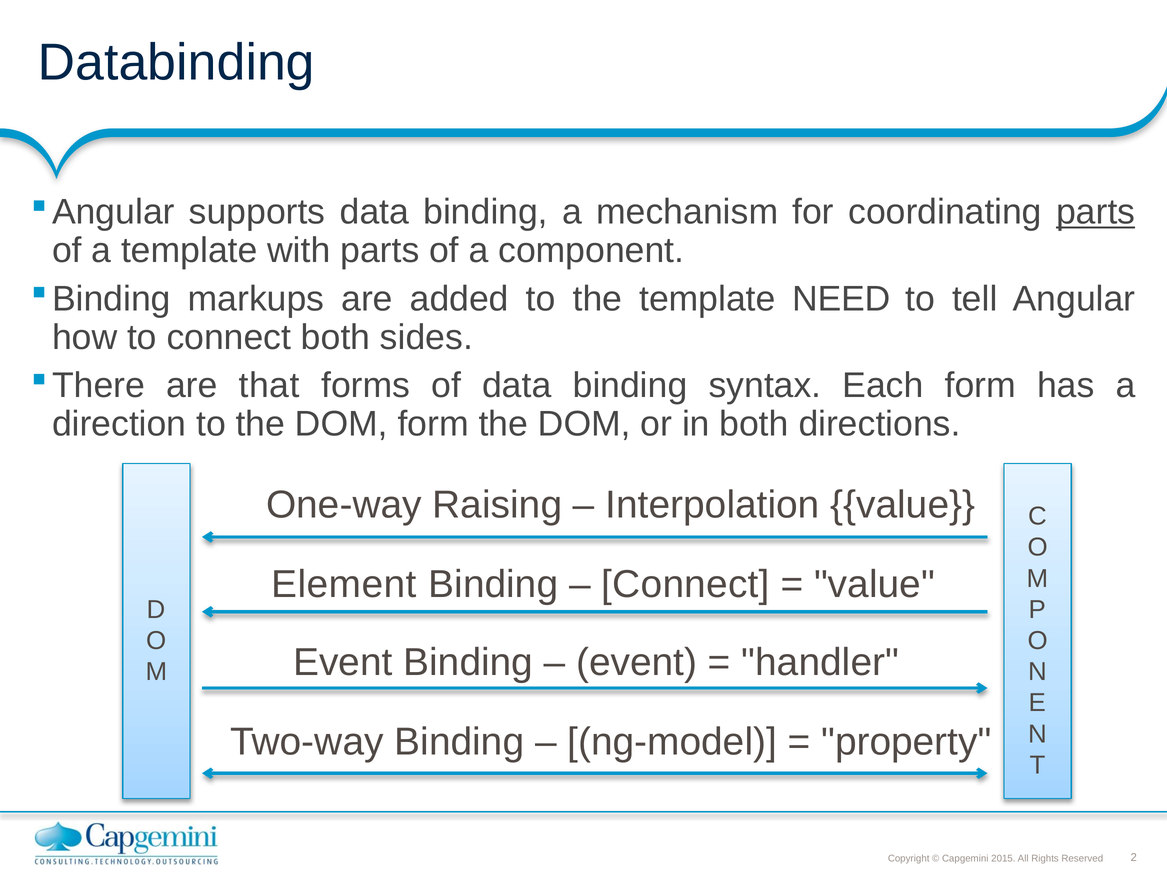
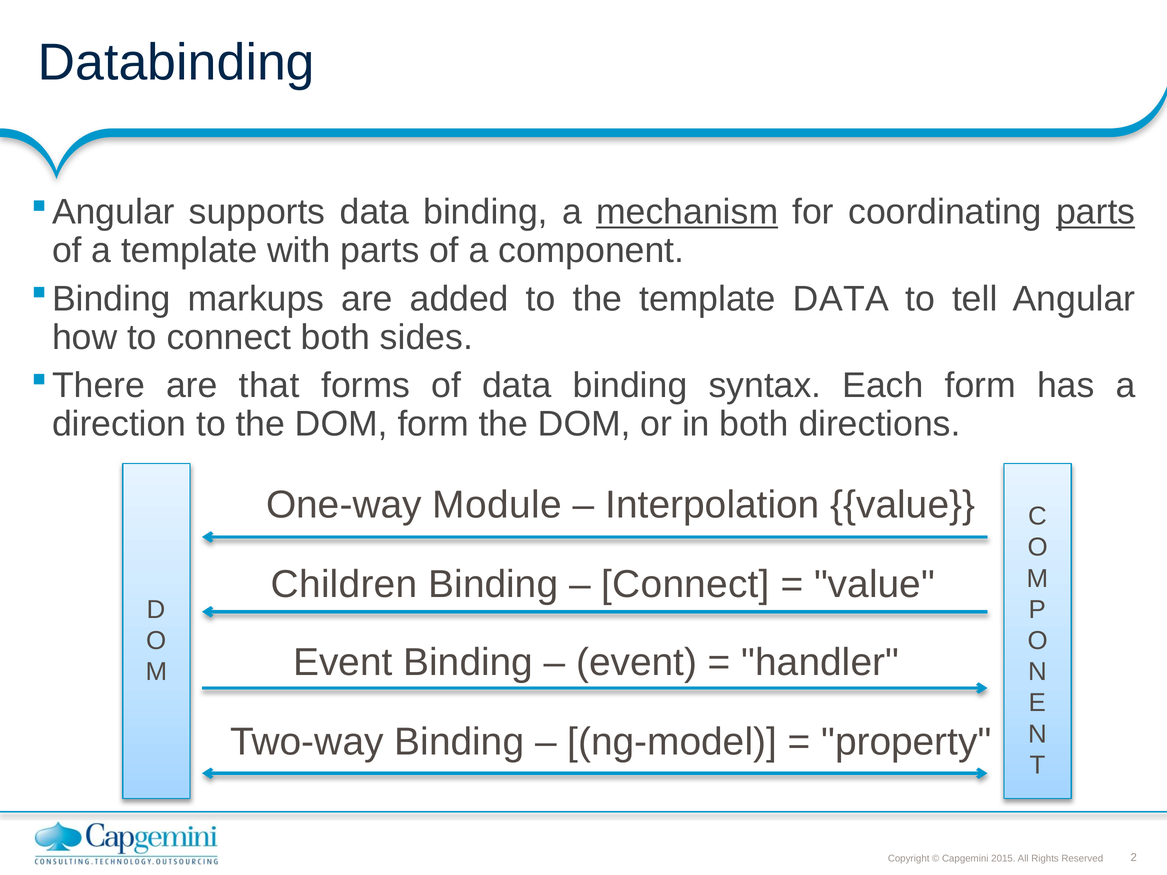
mechanism underline: none -> present (687, 212)
template NEED: NEED -> DATA (841, 299)
Raising: Raising -> Module (497, 505)
Element: Element -> Children (344, 585)
